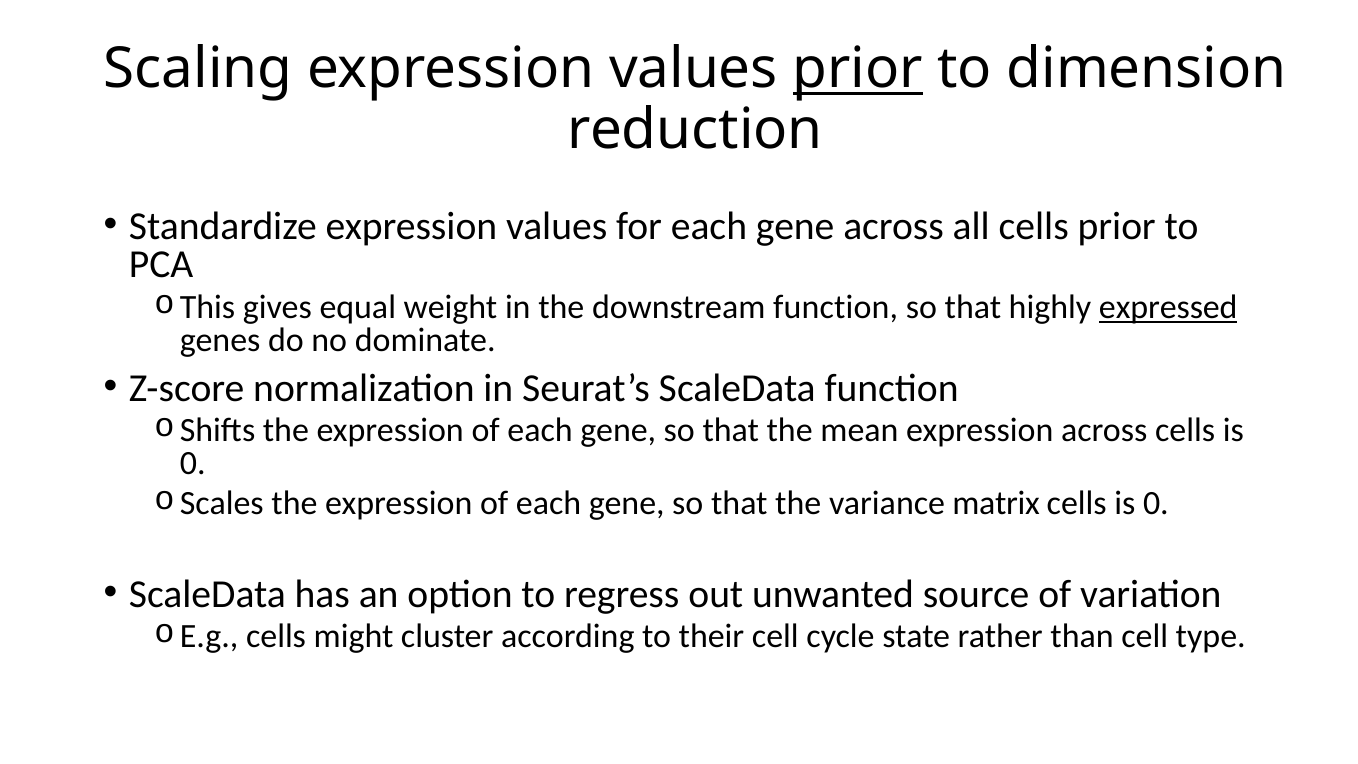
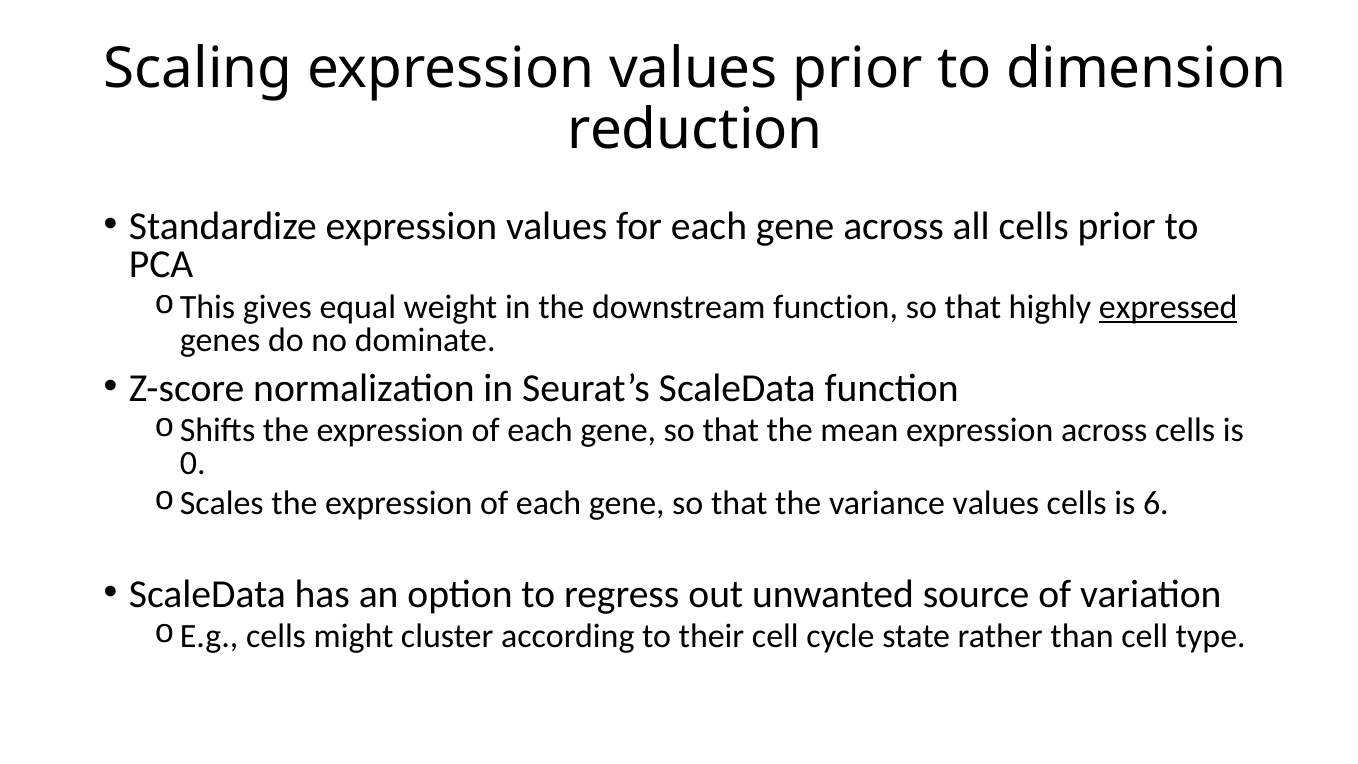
prior underline: present -> none (858, 69)
variance matrix: matrix -> values (996, 503)
0: 0 -> 6 (1156, 503)
